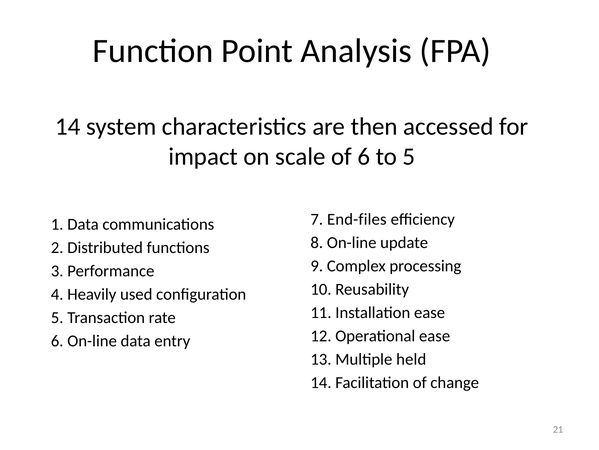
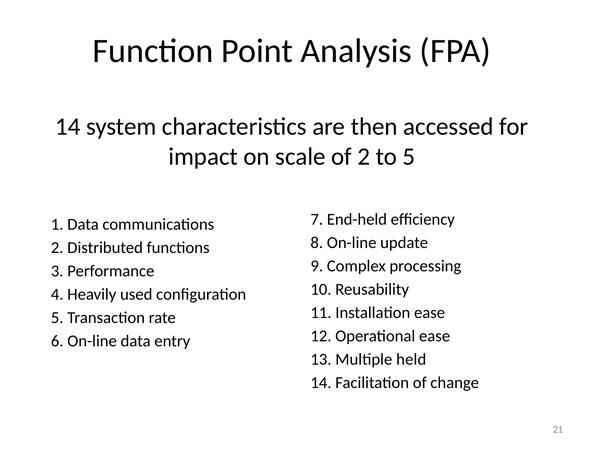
of 6: 6 -> 2 (364, 156)
End-files: End-files -> End-held (357, 219)
